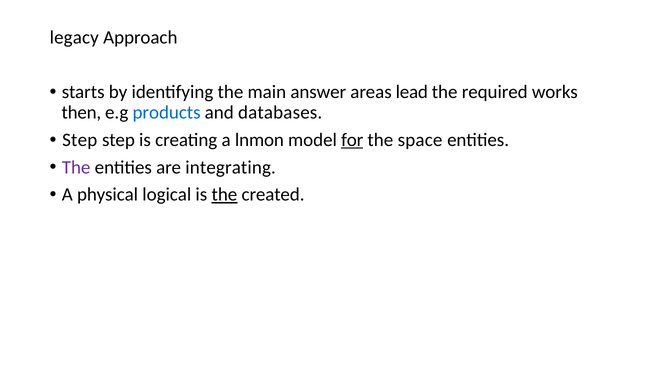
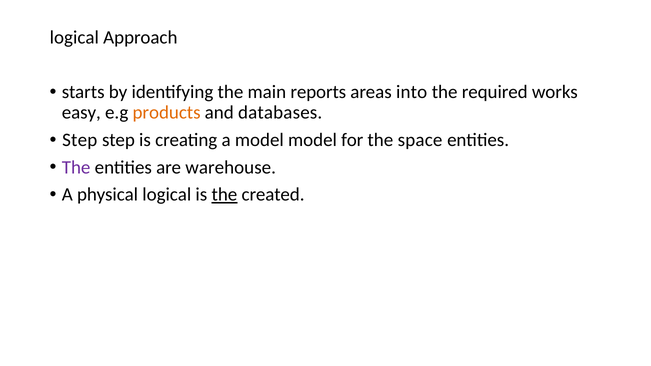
legacy: legacy -> logical (74, 38)
answer: answer -> reports (318, 92)
lead: lead -> into (412, 92)
then: then -> easy (81, 113)
products colour: blue -> orange (167, 113)
a lnmon: lnmon -> model (259, 140)
for underline: present -> none (352, 140)
integrating: integrating -> warehouse (231, 167)
